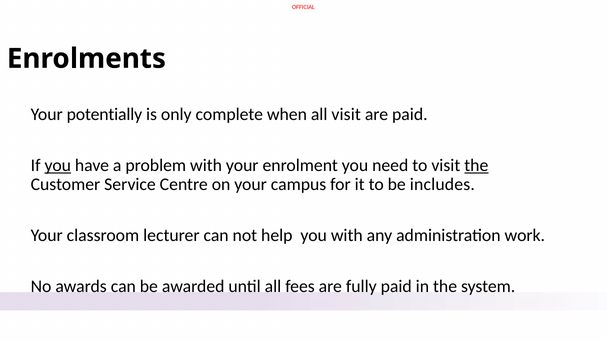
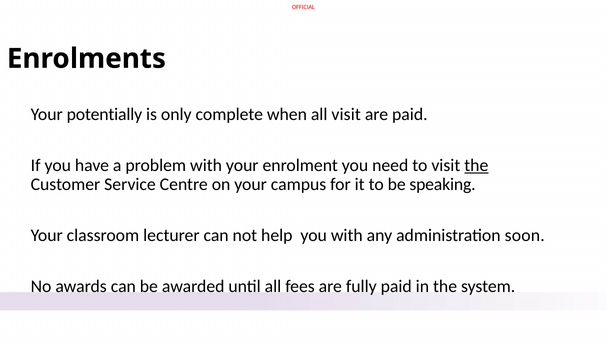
you underline: present -> none (58, 165)
includes: includes -> speaking (443, 184)
work: work -> soon (525, 235)
